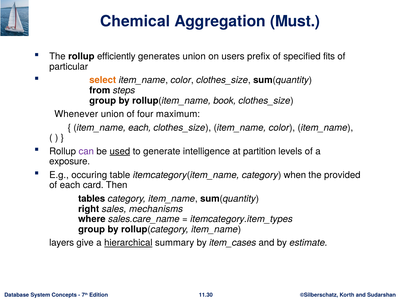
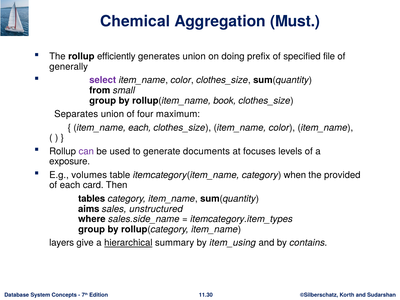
users: users -> doing (233, 56)
fits: fits -> file (329, 56)
particular: particular -> generally (69, 67)
select colour: orange -> purple (103, 80)
steps: steps -> small (124, 90)
Whenever: Whenever -> Separates (76, 114)
used underline: present -> none (120, 151)
intelligence: intelligence -> documents (206, 151)
partition: partition -> focuses (259, 151)
occuring: occuring -> volumes (89, 175)
right: right -> aims (89, 209)
mechanisms: mechanisms -> unstructured (156, 209)
sales.care_name: sales.care_name -> sales.side_name (144, 219)
item_cases: item_cases -> item_using (233, 243)
estimate: estimate -> contains (309, 243)
